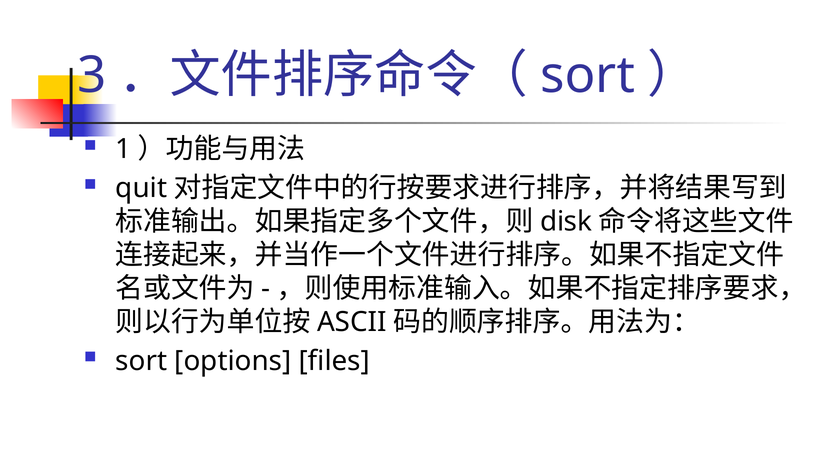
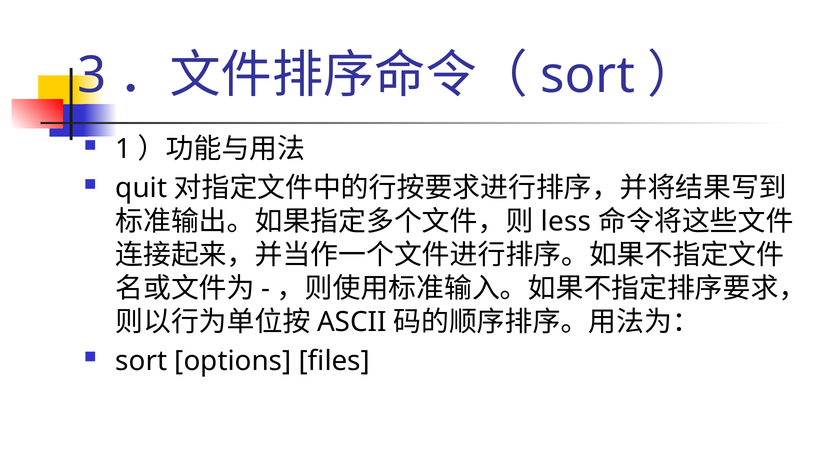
disk: disk -> less (566, 222)
